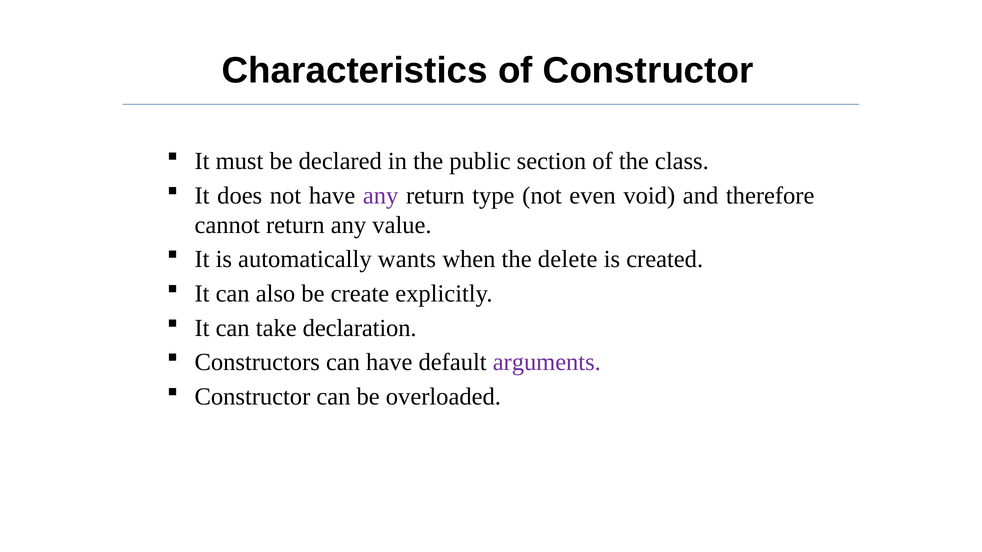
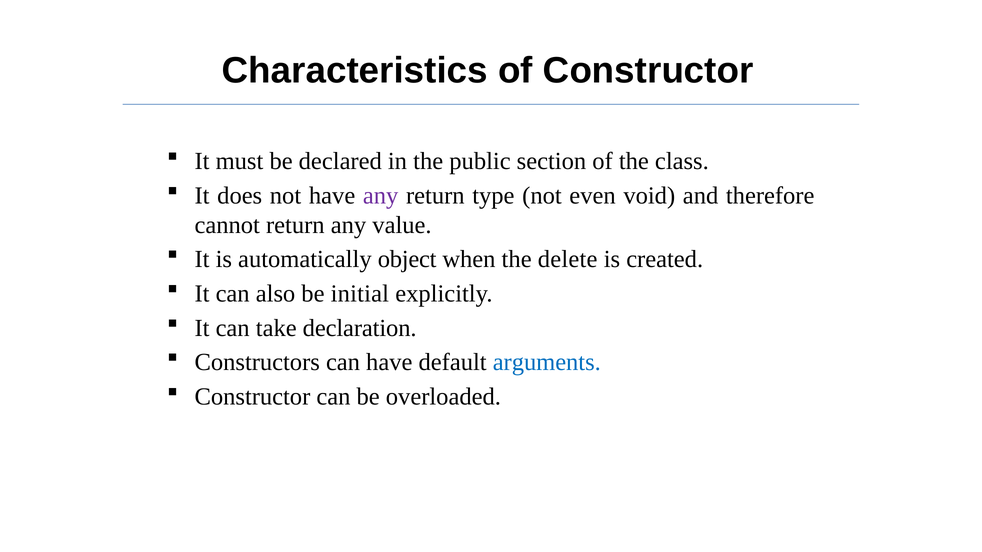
wants: wants -> object (407, 259)
create: create -> initial (360, 294)
arguments colour: purple -> blue (547, 363)
